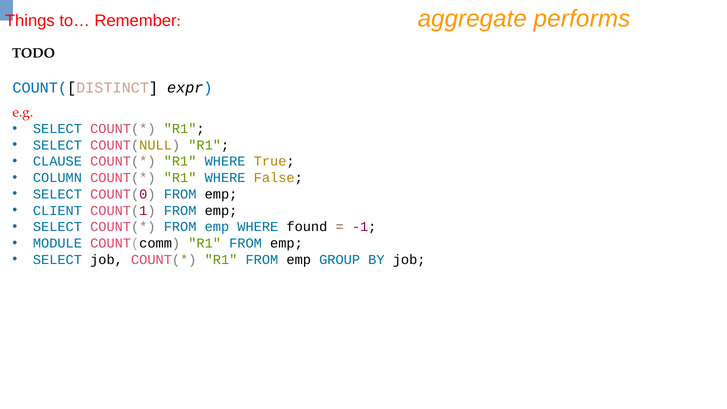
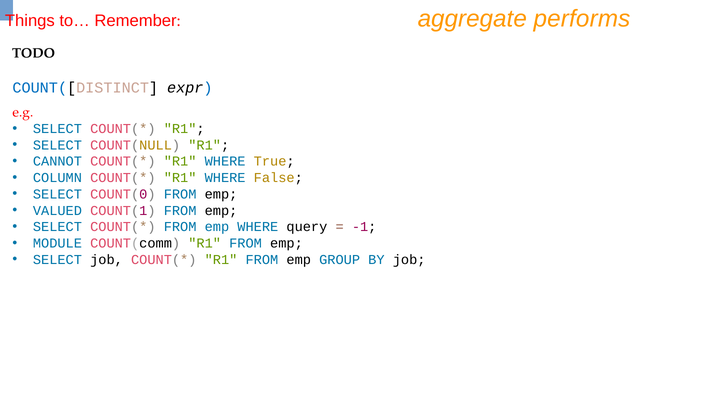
CLAUSE: CLAUSE -> CANNOT (57, 161)
CLIENT: CLIENT -> VALUED (57, 211)
found: found -> query (307, 227)
